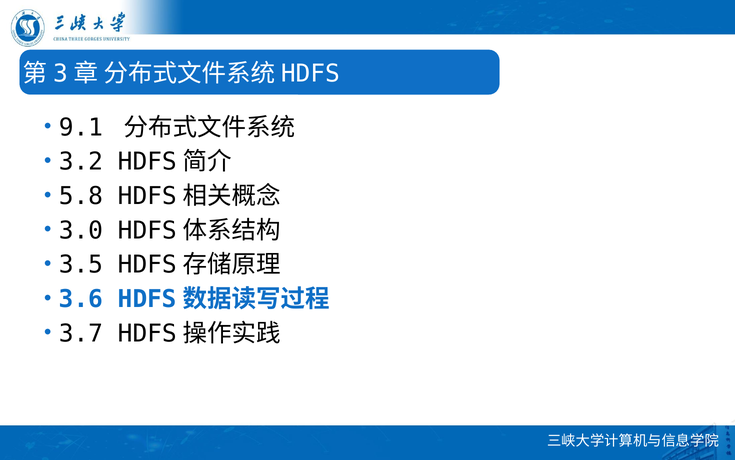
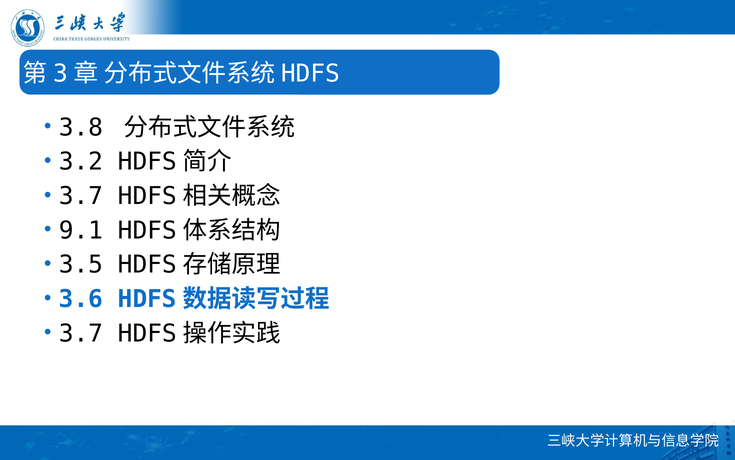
9.1: 9.1 -> 3.8 (81, 127)
5.8: 5.8 -> 3.7 (81, 196)
3.0: 3.0 -> 9.1 (81, 230)
